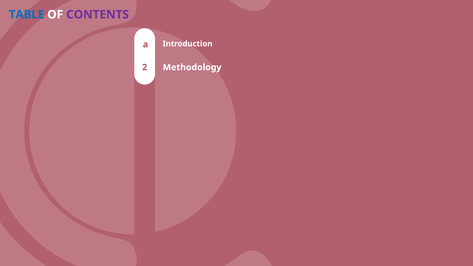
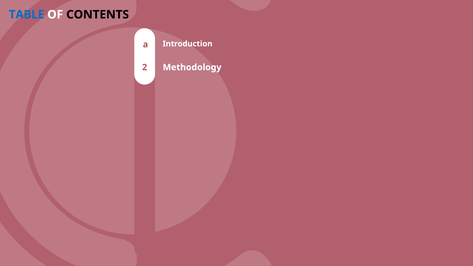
CONTENTS colour: purple -> black (98, 15)
